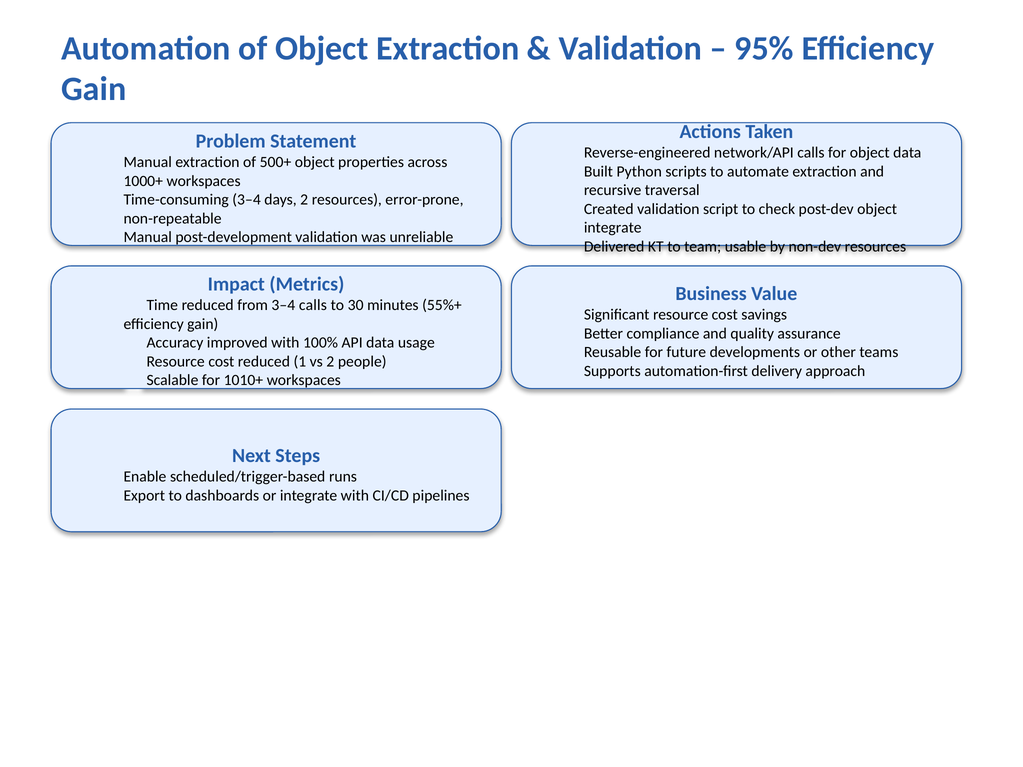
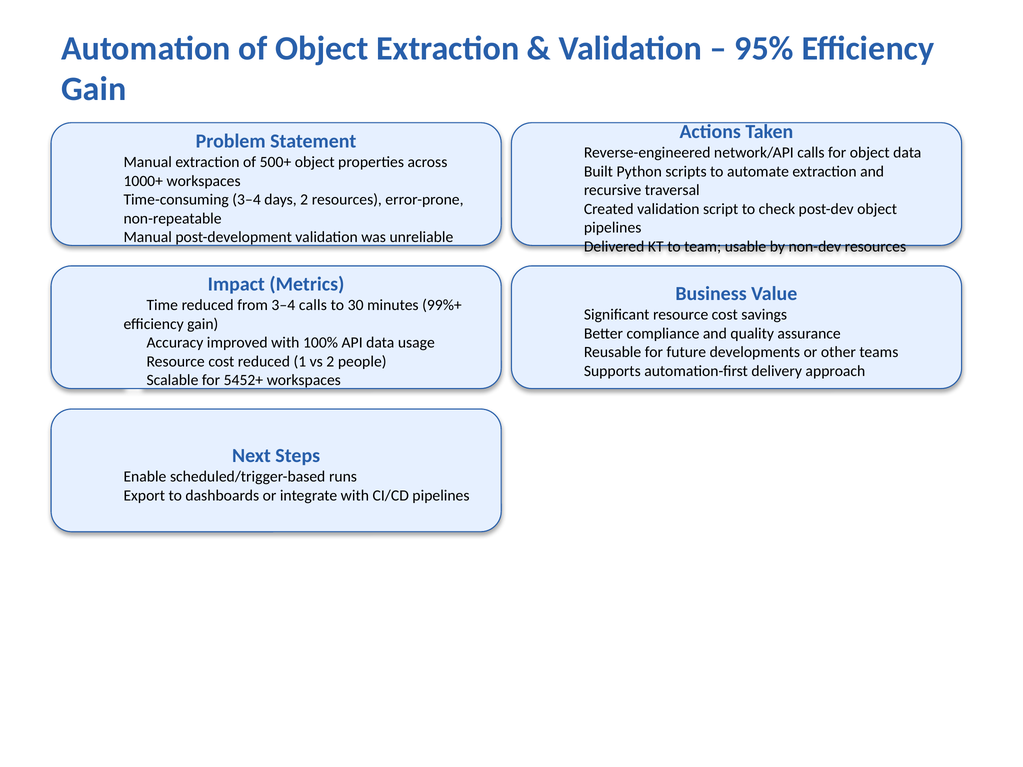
integrate: integrate -> pipelines (613, 228)
55%+: 55%+ -> 99%+ (442, 305)
1010+: 1010+ -> 5452+ (243, 380)
